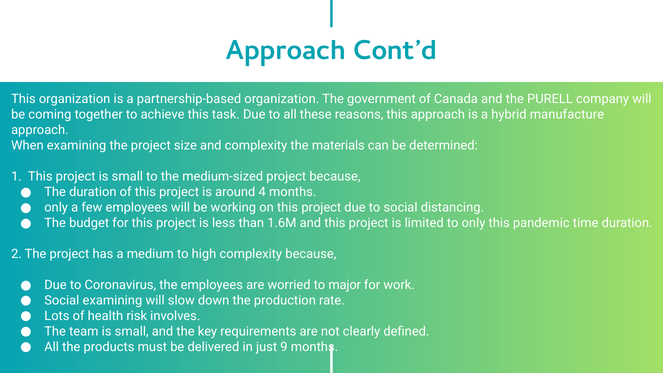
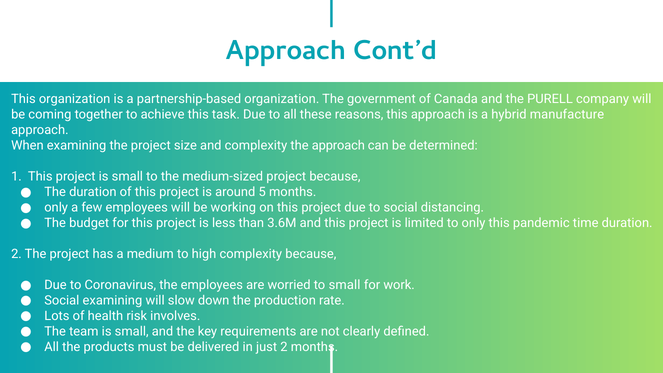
the materials: materials -> approach (338, 146)
4: 4 -> 5 (262, 192)
1.6M: 1.6M -> 3.6M (282, 223)
to major: major -> small (345, 285)
just 9: 9 -> 2 (284, 347)
